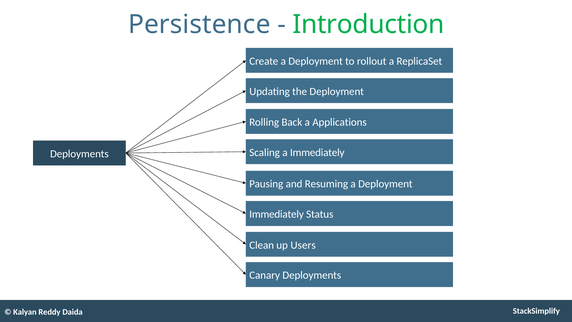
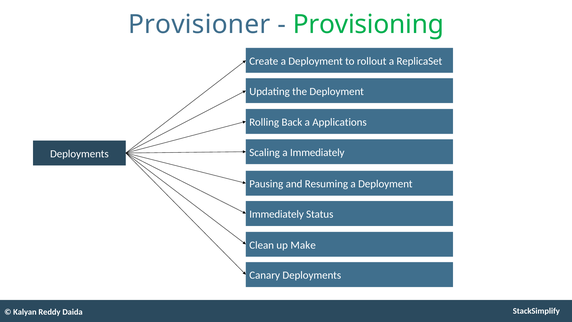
Persistence: Persistence -> Provisioner (199, 24)
Introduction: Introduction -> Provisioning (368, 24)
Users: Users -> Make (303, 245)
